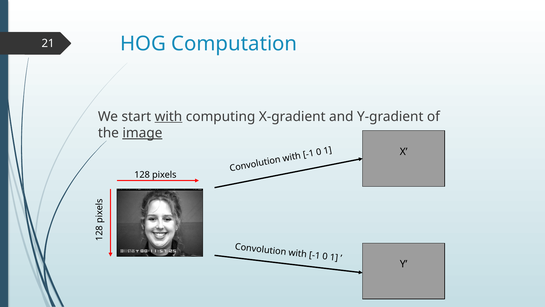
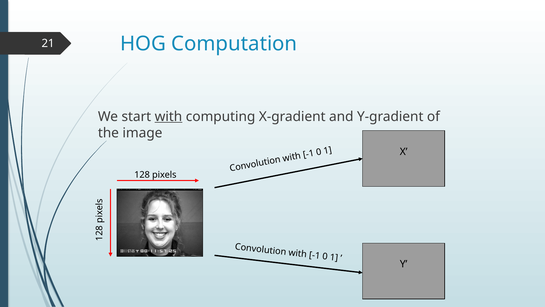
image underline: present -> none (142, 133)
